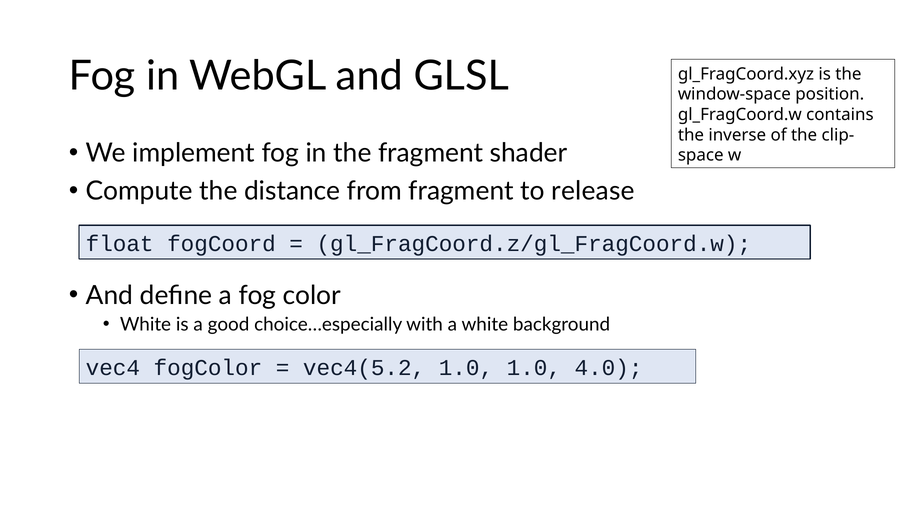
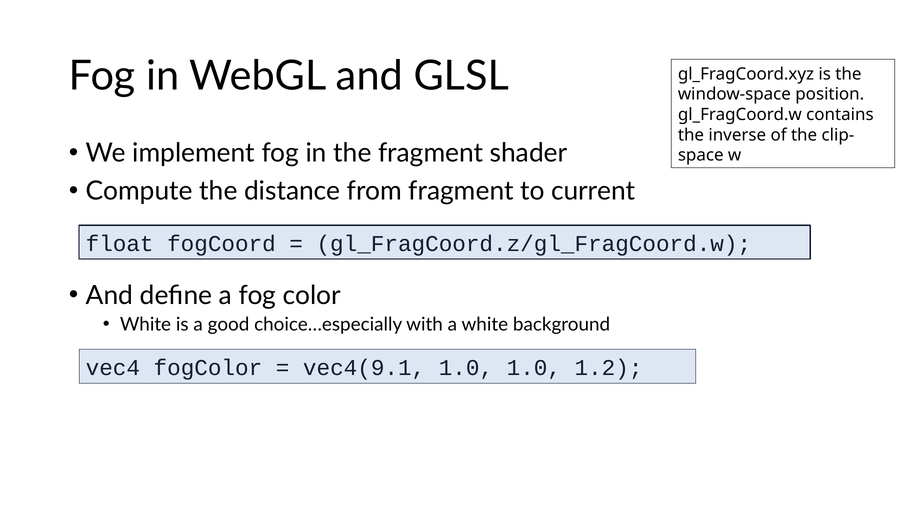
release: release -> current (593, 191)
vec4(5.2: vec4(5.2 -> vec4(9.1 (364, 368)
4.0: 4.0 -> 1.2 (609, 368)
